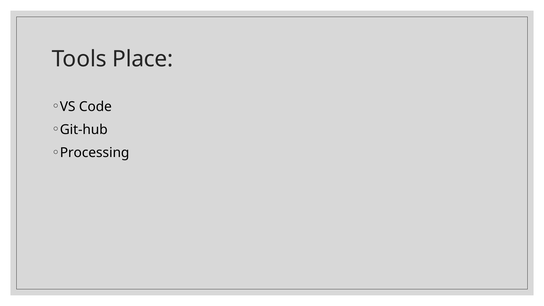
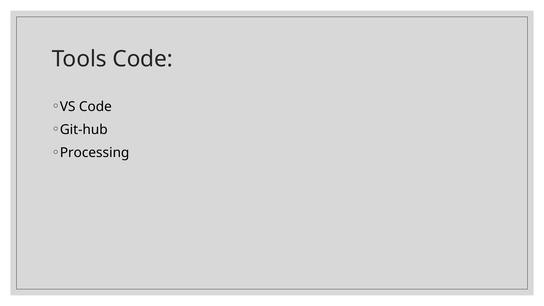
Tools Place: Place -> Code (143, 59)
